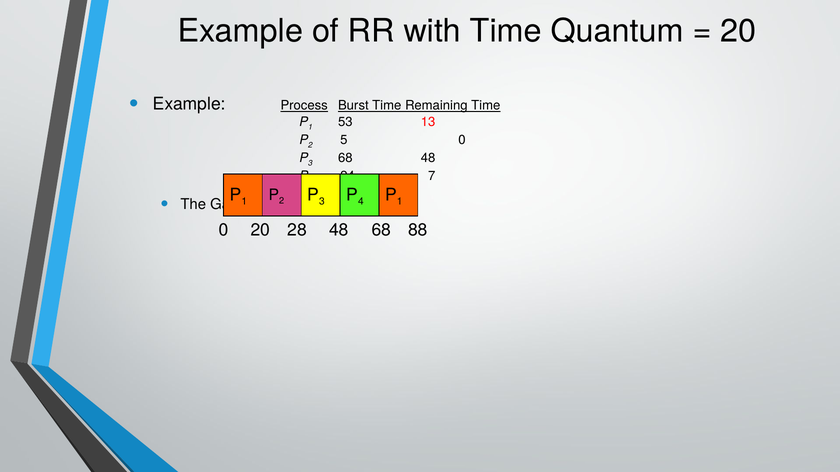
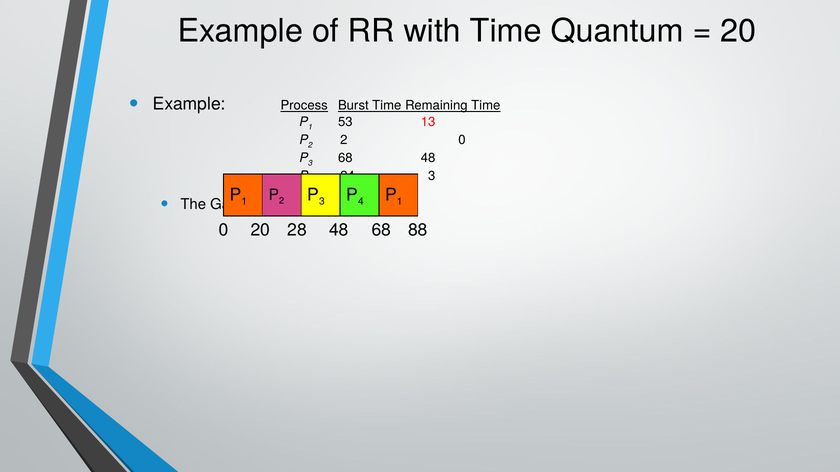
5: 5 -> 2 (344, 140)
7: 7 -> 3 (432, 176)
